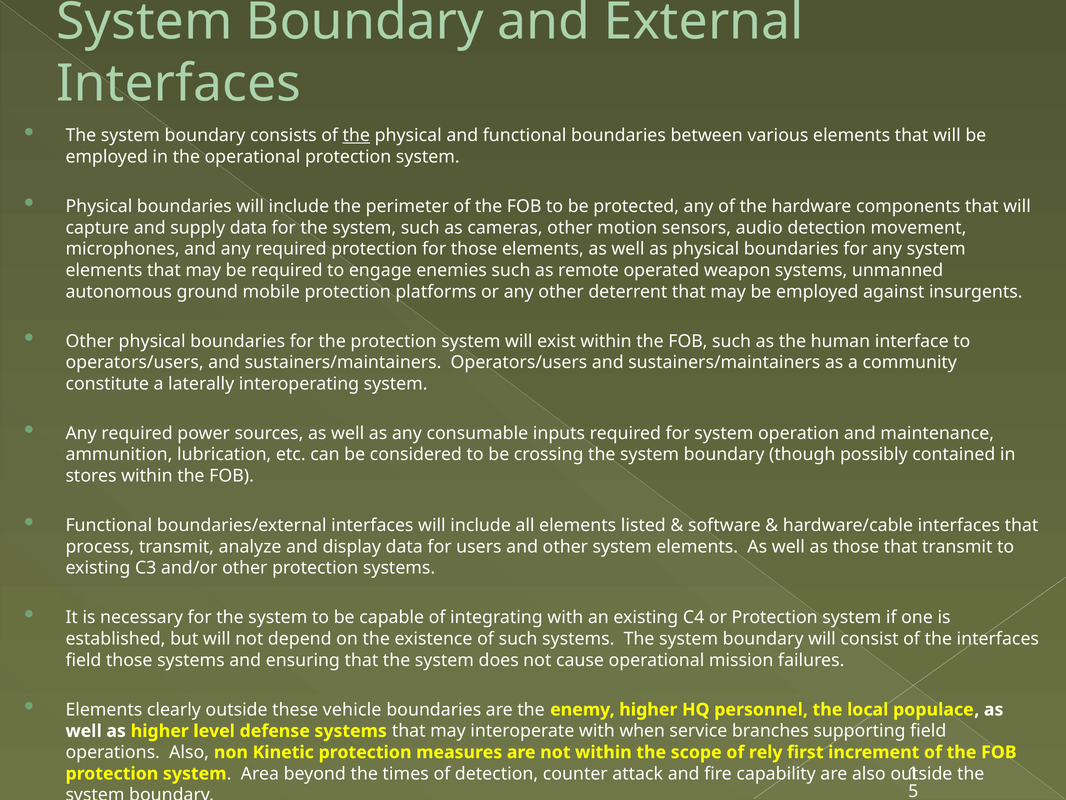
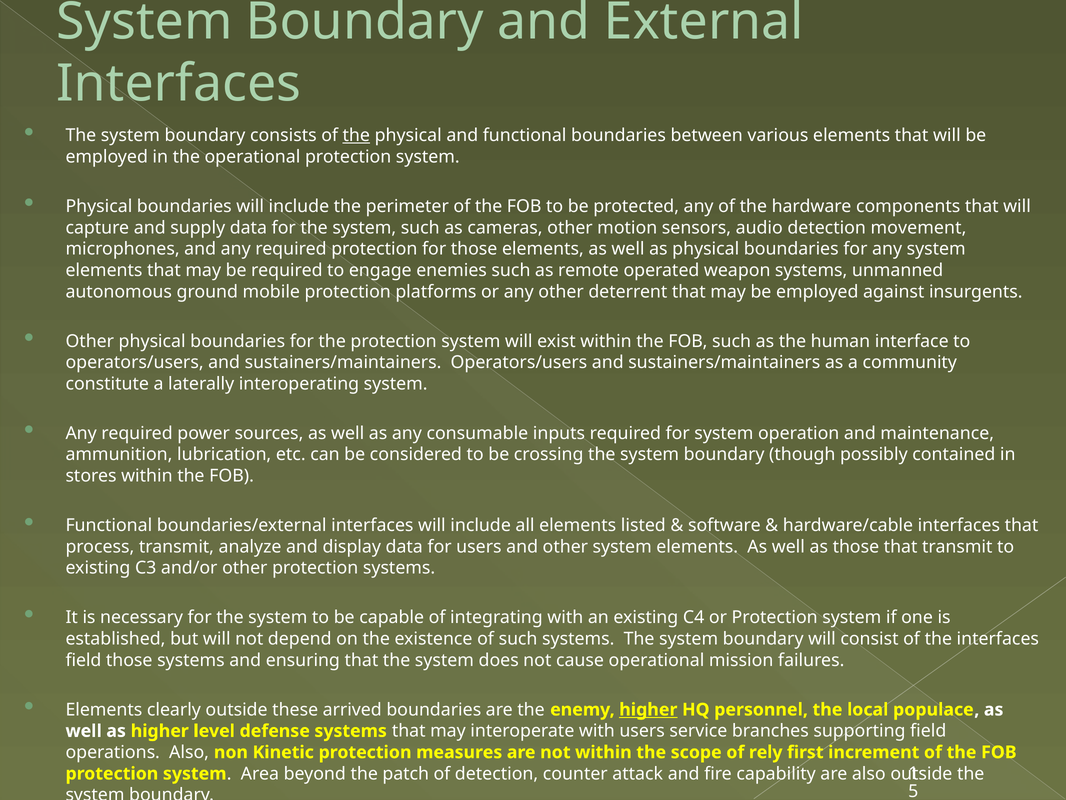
vehicle: vehicle -> arrived (352, 709)
higher underline: none -> present (648, 709)
with when: when -> users (642, 731)
times: times -> patch (406, 773)
